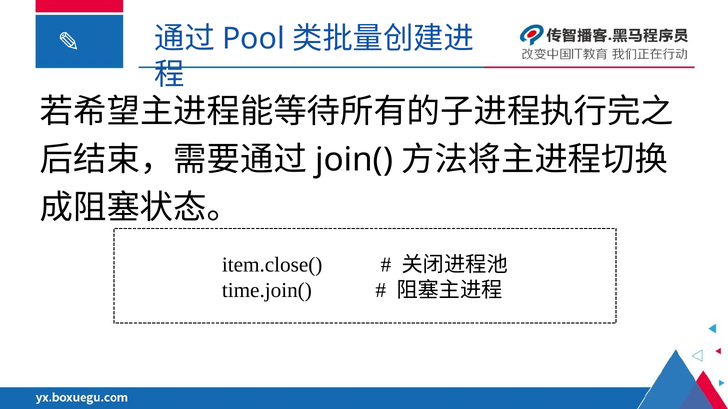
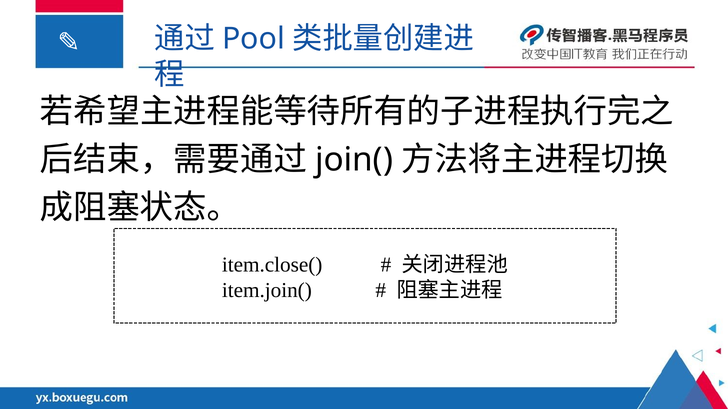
time.join(: time.join( -> item.join( (267, 291)
